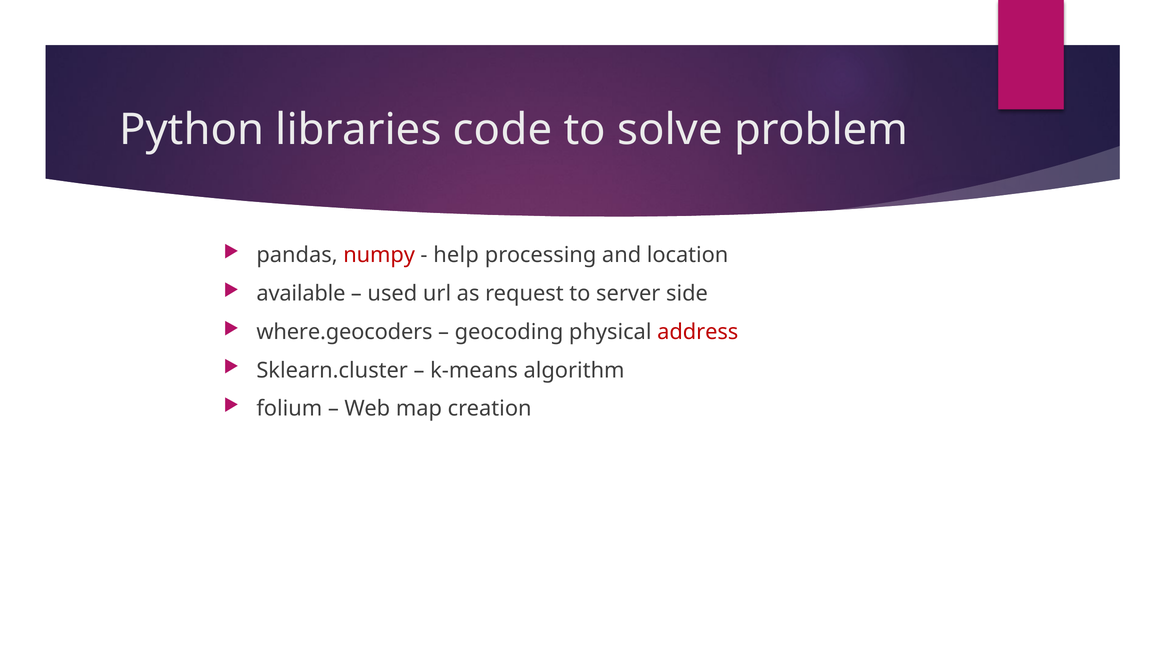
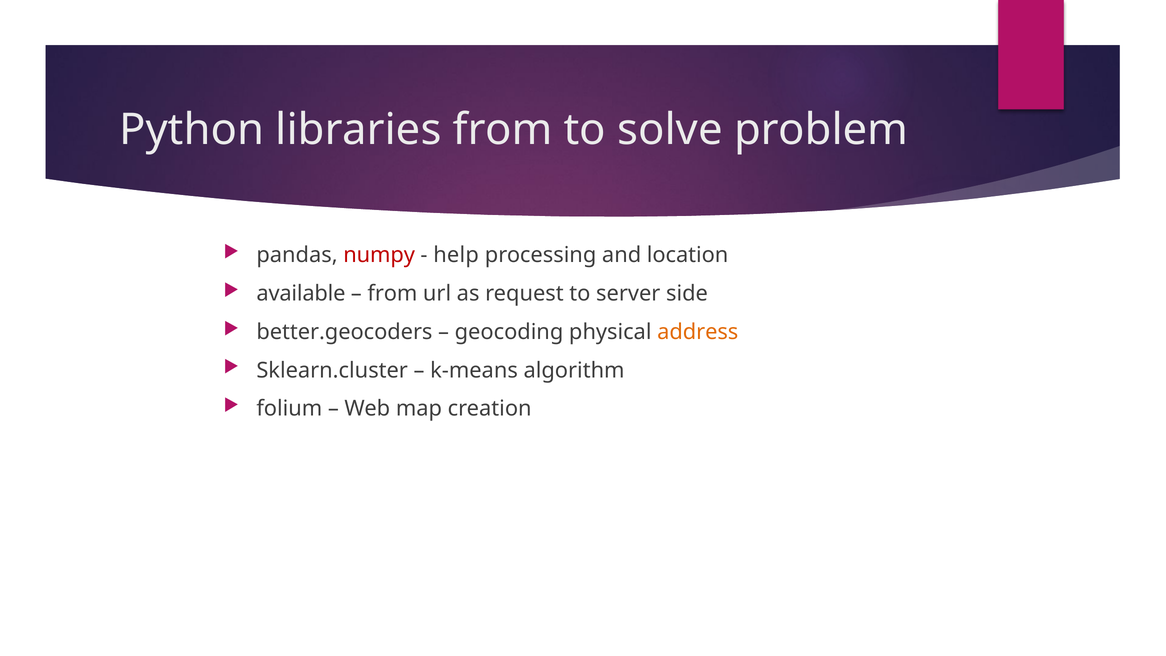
libraries code: code -> from (503, 130)
used: used -> from (392, 293)
where.geocoders: where.geocoders -> better.geocoders (344, 332)
address colour: red -> orange (698, 332)
